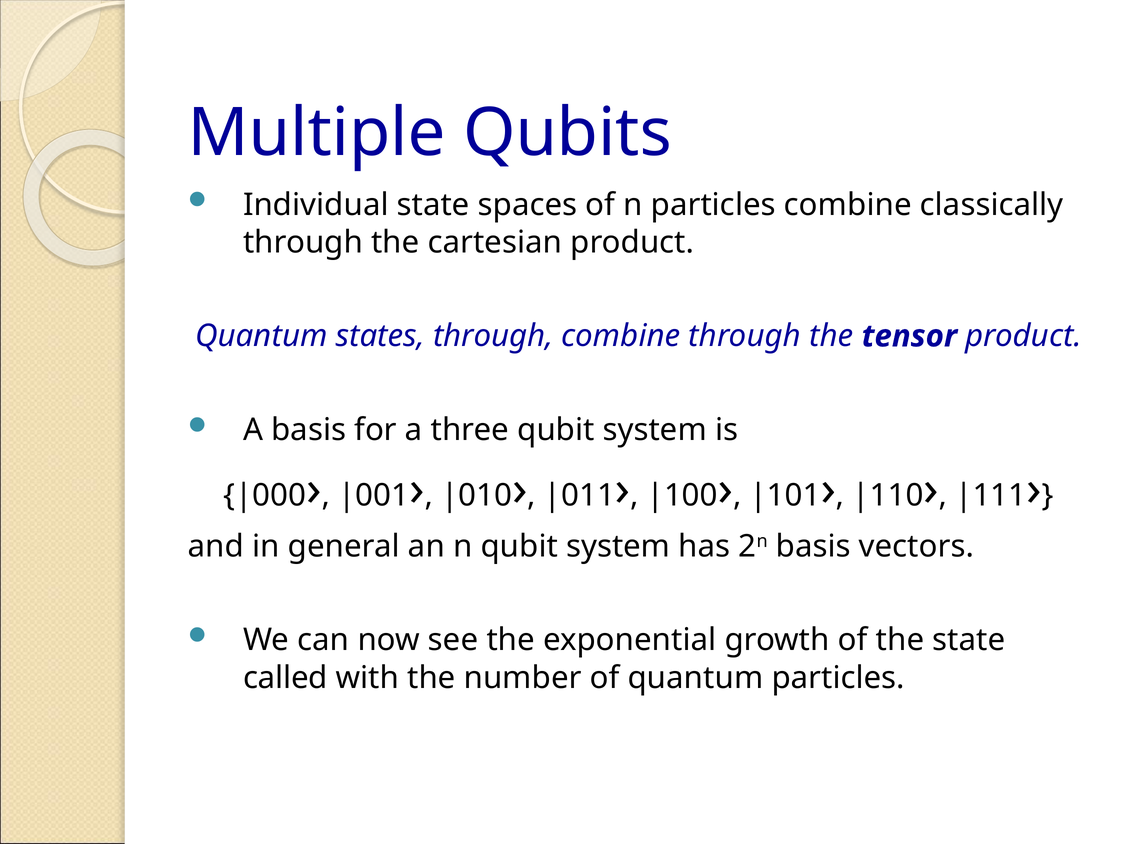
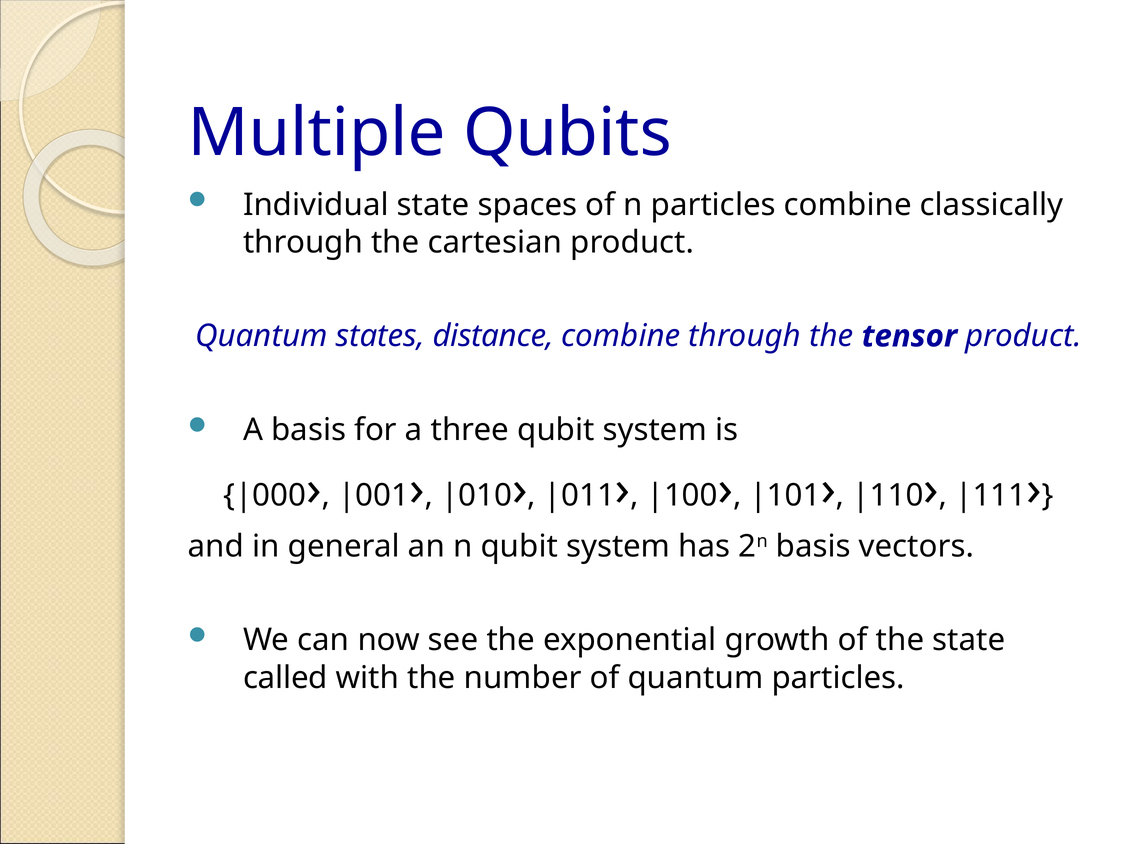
states through: through -> distance (493, 336)
